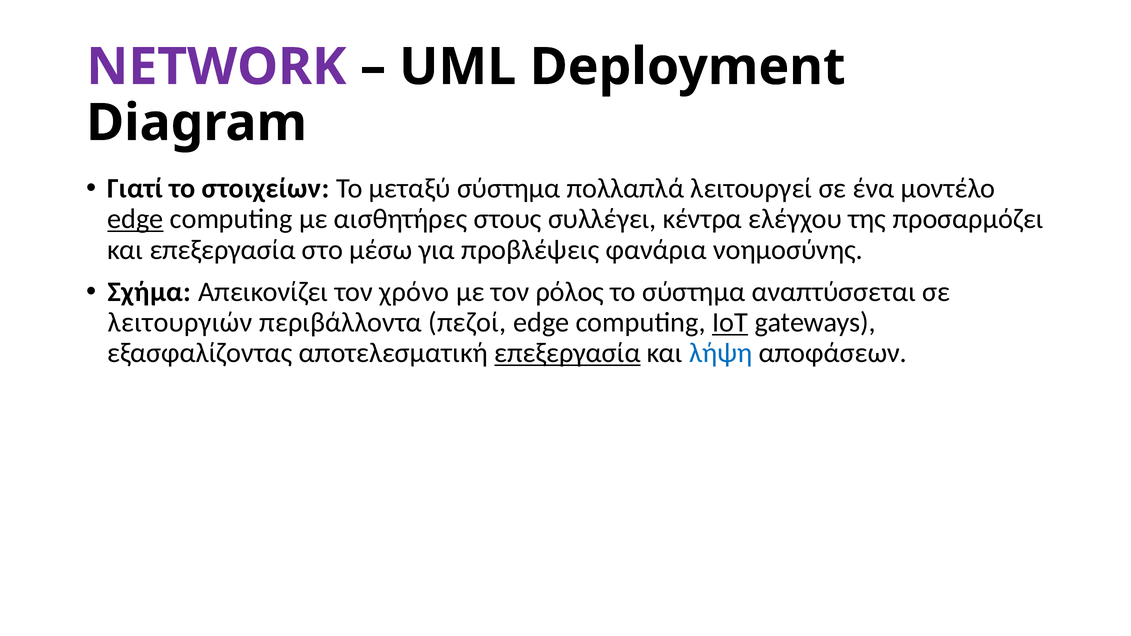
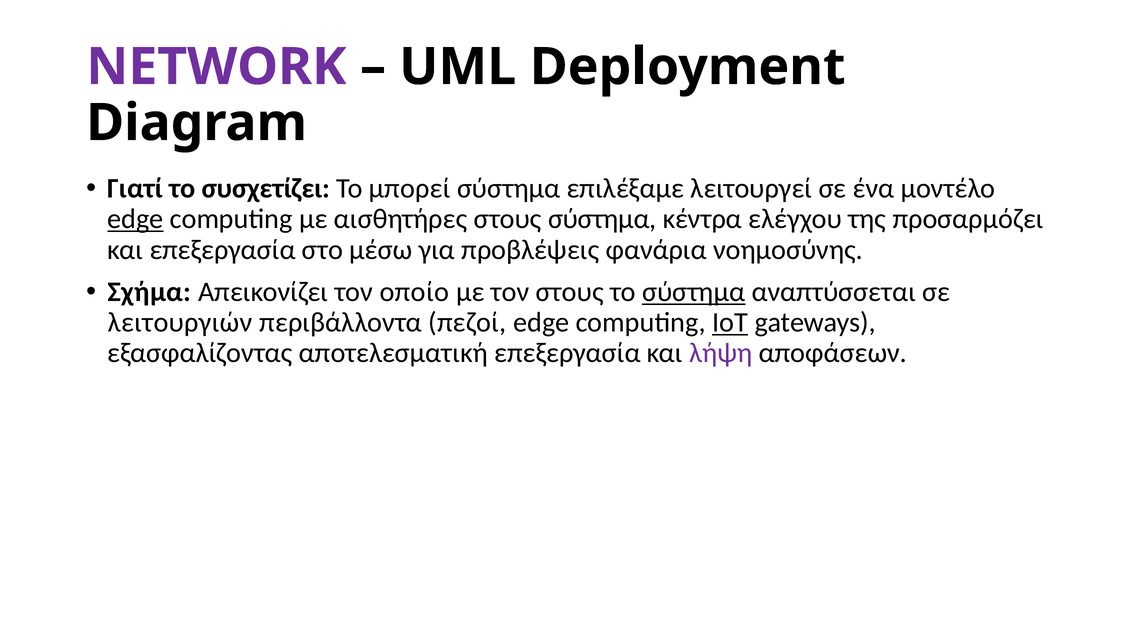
στοιχείων: στοιχείων -> συσχετίζει (266, 189)
μεταξύ: μεταξύ -> μπορεί (410, 189)
πολλαπλά: πολλαπλά -> επιλέξαμε (625, 189)
στους συλλέγει: συλλέγει -> σύστημα (602, 219)
χρόνο: χρόνο -> οποίο (414, 292)
τον ρόλος: ρόλος -> στους (570, 292)
σύστημα underline: none -> present (694, 292)
επεξεργασία underline: present -> none (568, 353)
λήψη colour: blue -> purple (721, 353)
